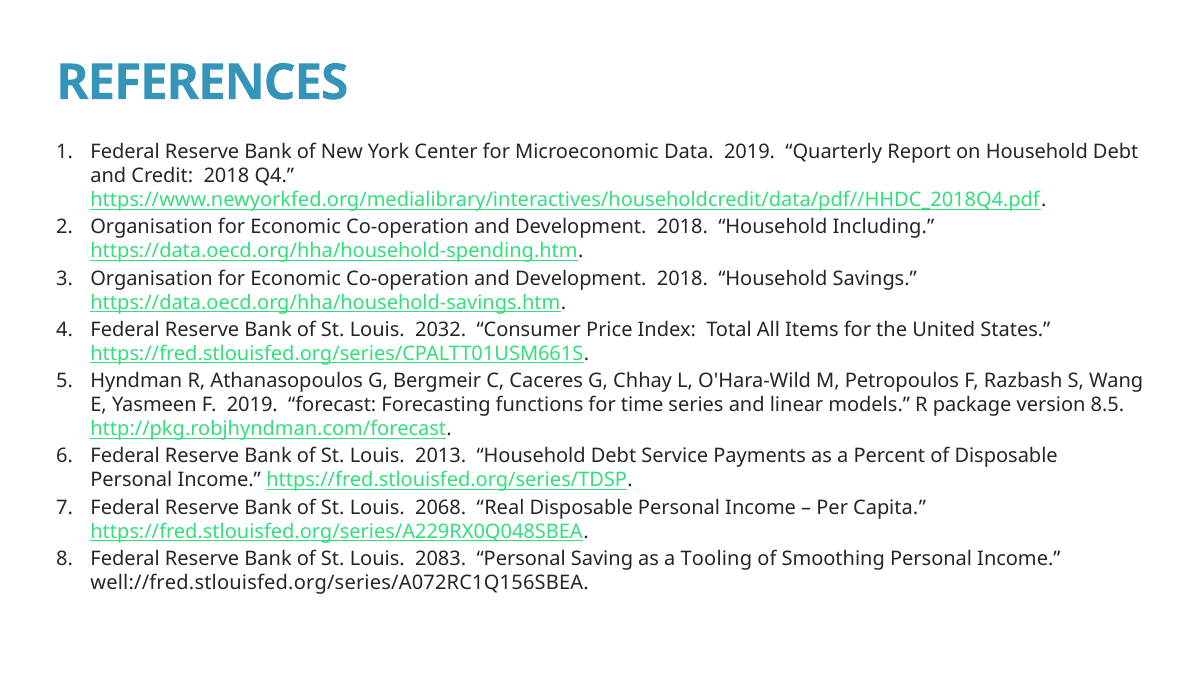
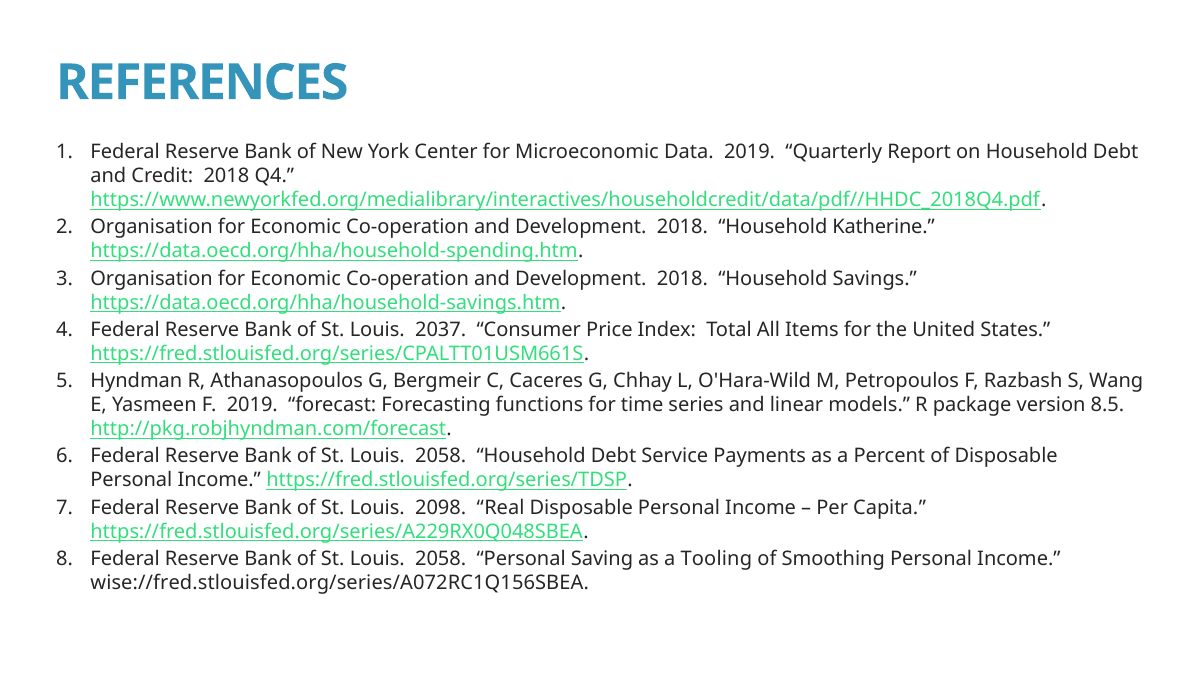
Including: Including -> Katherine (884, 227)
2032: 2032 -> 2037 (441, 330)
2013: 2013 -> 2058 (441, 456)
2068: 2068 -> 2098 (441, 508)
2083: 2083 -> 2058 (441, 559)
well://fred.stlouisfed.org/series/A072RC1Q156SBEA: well://fred.stlouisfed.org/series/A072RC1Q156SBEA -> wise://fred.stlouisfed.org/series/A072RC1Q156SBEA (340, 583)
